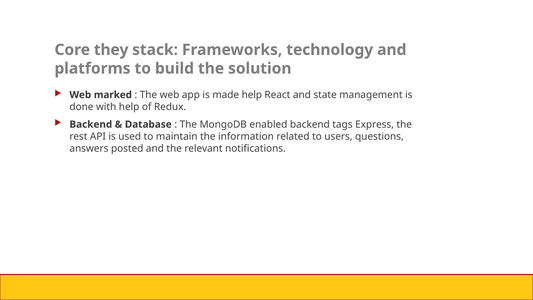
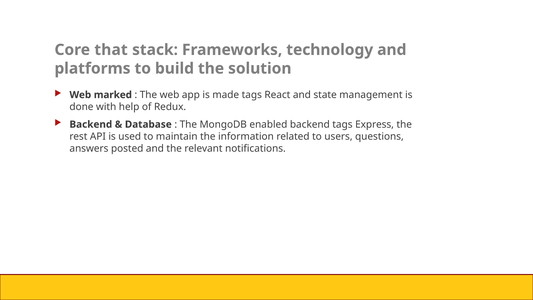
they: they -> that (111, 50)
made help: help -> tags (252, 95)
